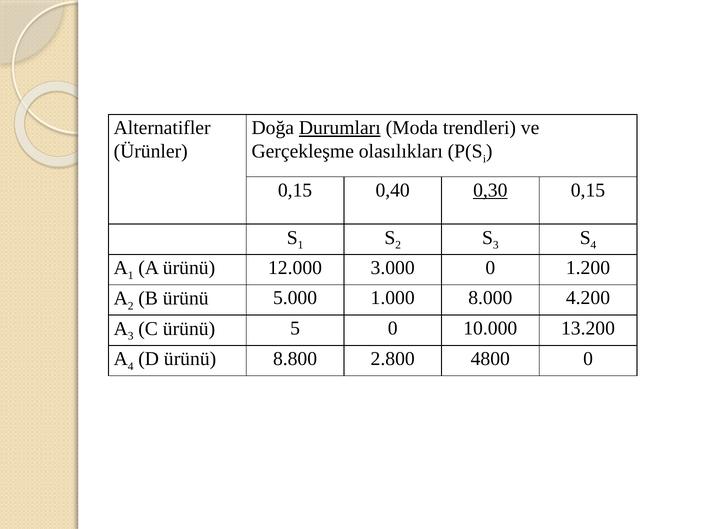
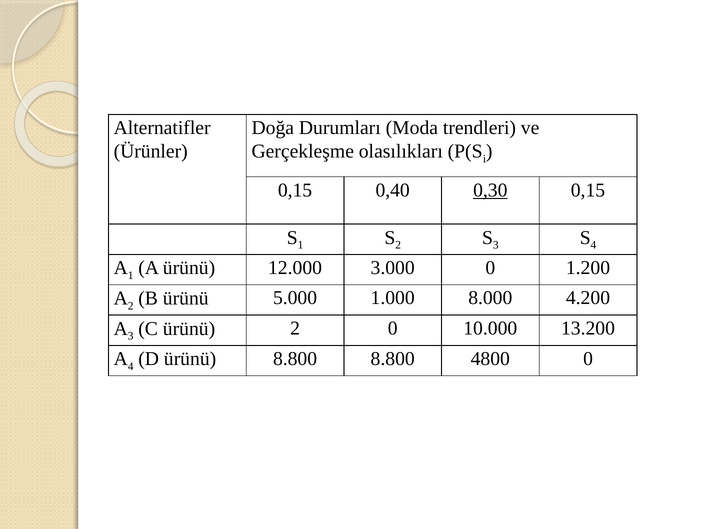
Durumları underline: present -> none (340, 128)
ürünü 5: 5 -> 2 (295, 329)
8.800 2.800: 2.800 -> 8.800 (393, 359)
